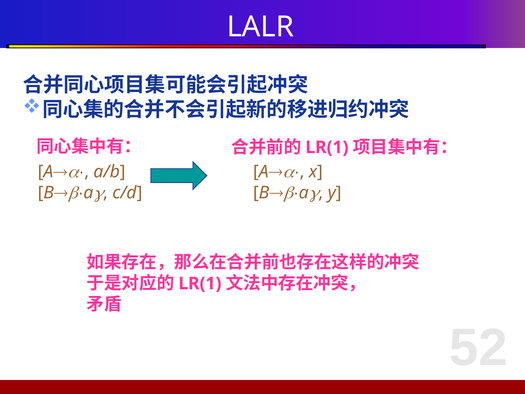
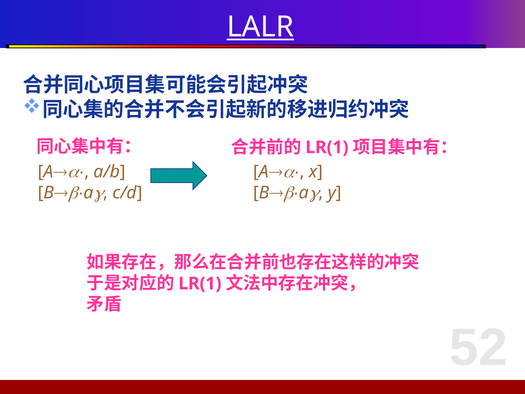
LALR underline: none -> present (260, 27)
